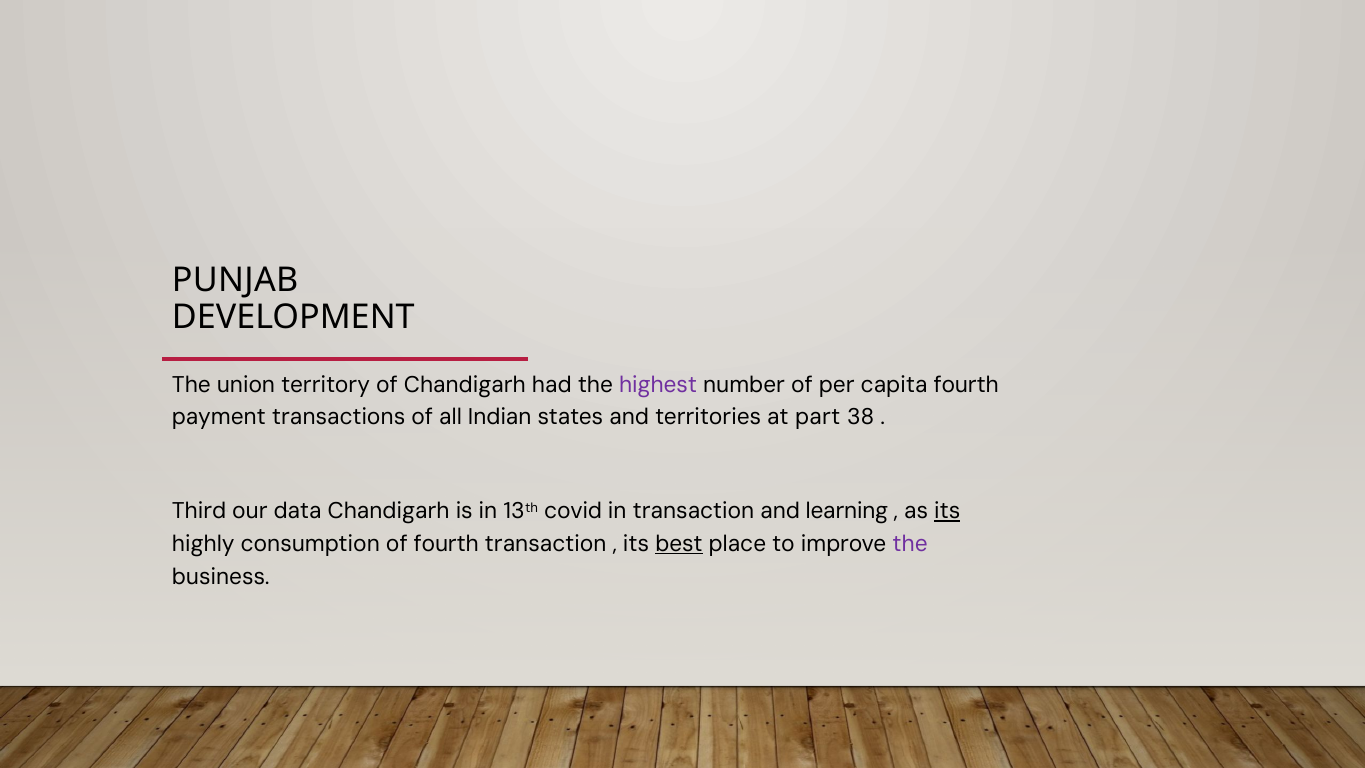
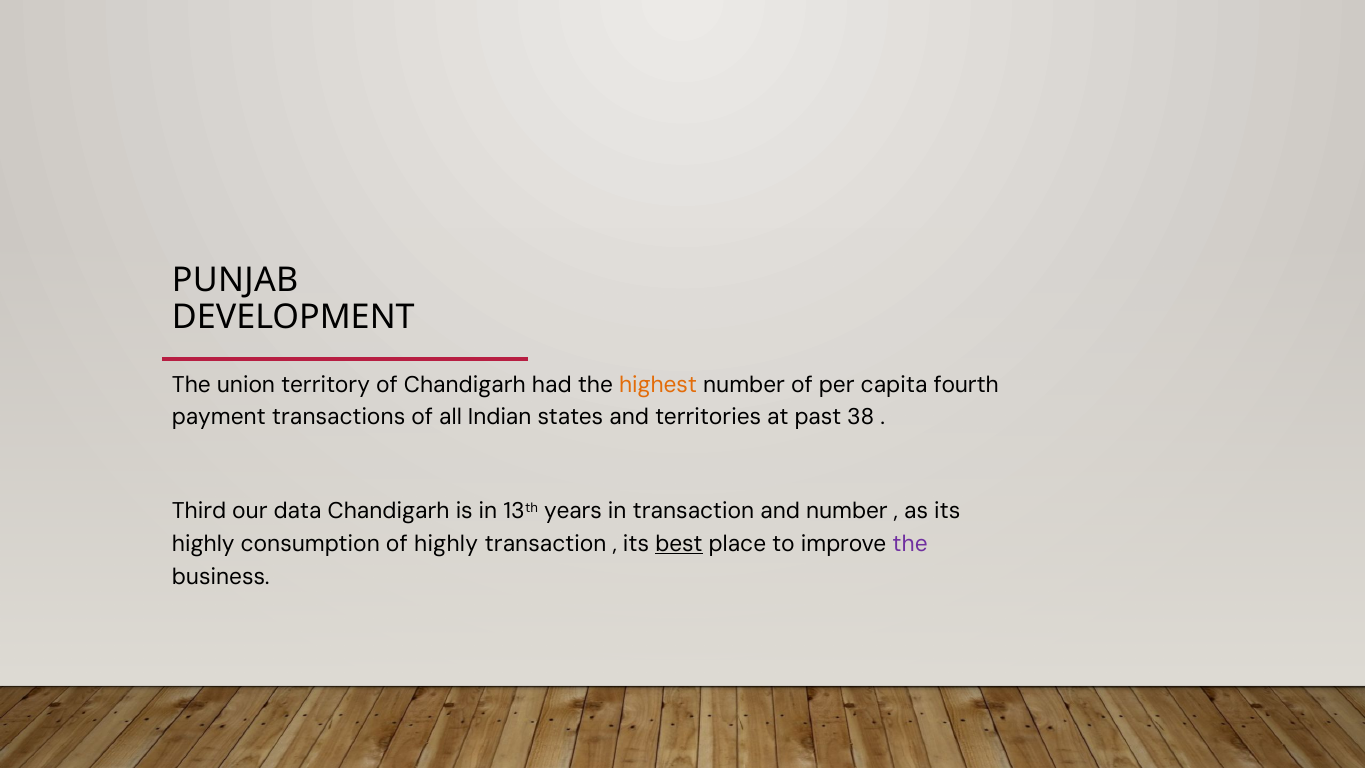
highest colour: purple -> orange (658, 385)
part: part -> past (818, 417)
covid: covid -> years (573, 511)
and learning: learning -> number (847, 511)
its underline: present -> none (947, 511)
of fourth: fourth -> highly (446, 544)
